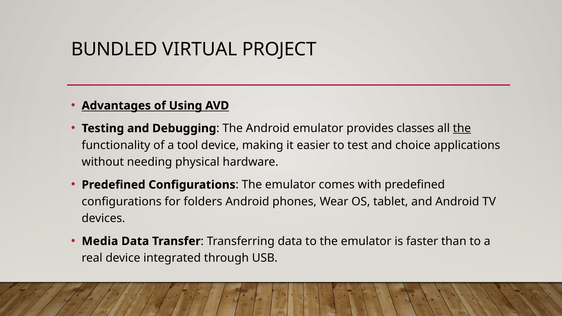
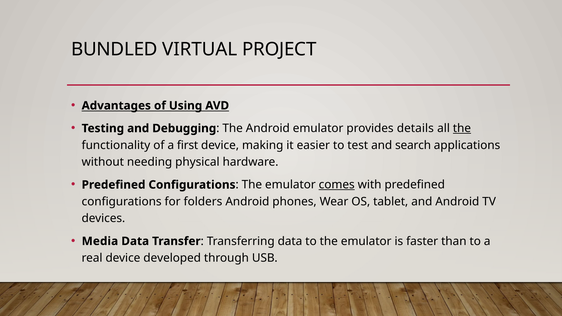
classes: classes -> details (415, 128)
tool: tool -> first (188, 145)
choice: choice -> search (413, 145)
comes underline: none -> present (337, 185)
integrated: integrated -> developed (172, 258)
